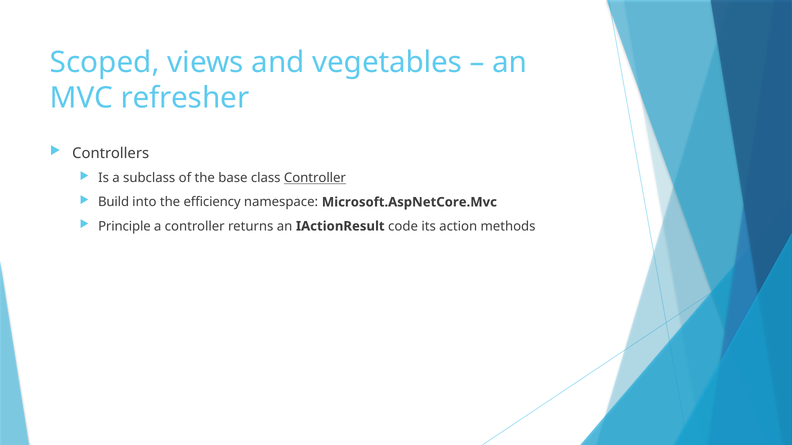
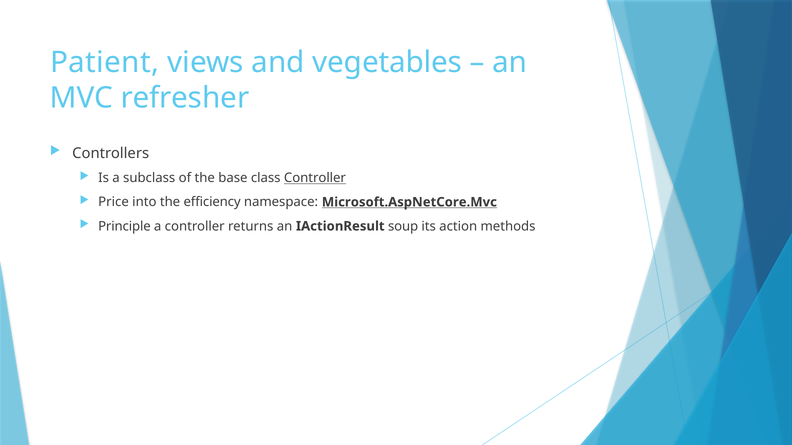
Scoped: Scoped -> Patient (105, 62)
Build: Build -> Price (114, 202)
Microsoft.AspNetCore.Mvc underline: none -> present (409, 202)
code: code -> soup (403, 226)
